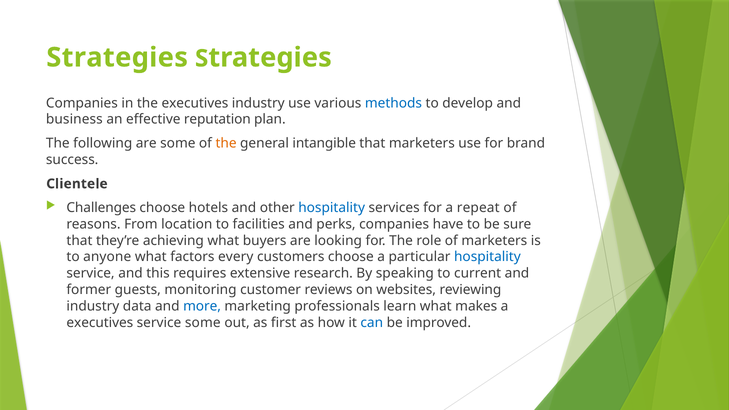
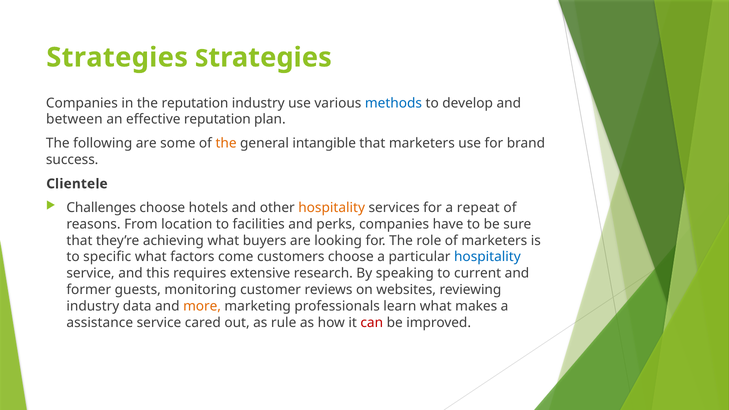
the executives: executives -> reputation (195, 103)
business: business -> between (74, 119)
hospitality colour: blue -> orange (332, 208)
anyone: anyone -> specific (107, 257)
every: every -> come (236, 257)
more colour: blue -> orange (202, 306)
executives: executives -> assistance (100, 323)
service some: some -> cared (203, 323)
first: first -> rule (284, 323)
can colour: blue -> red (372, 323)
